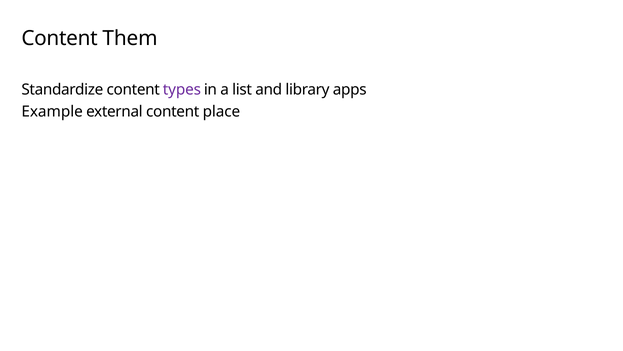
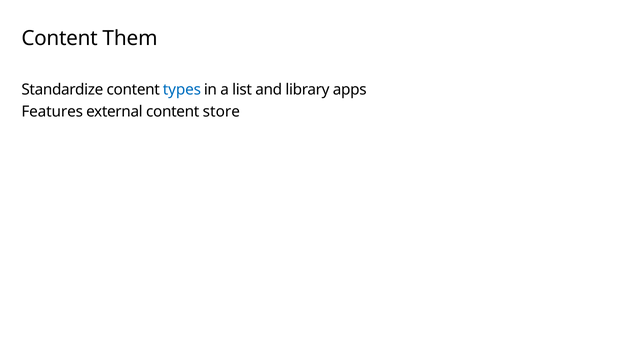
types colour: purple -> blue (182, 89)
Example: Example -> Features (52, 112)
place: place -> store (221, 112)
